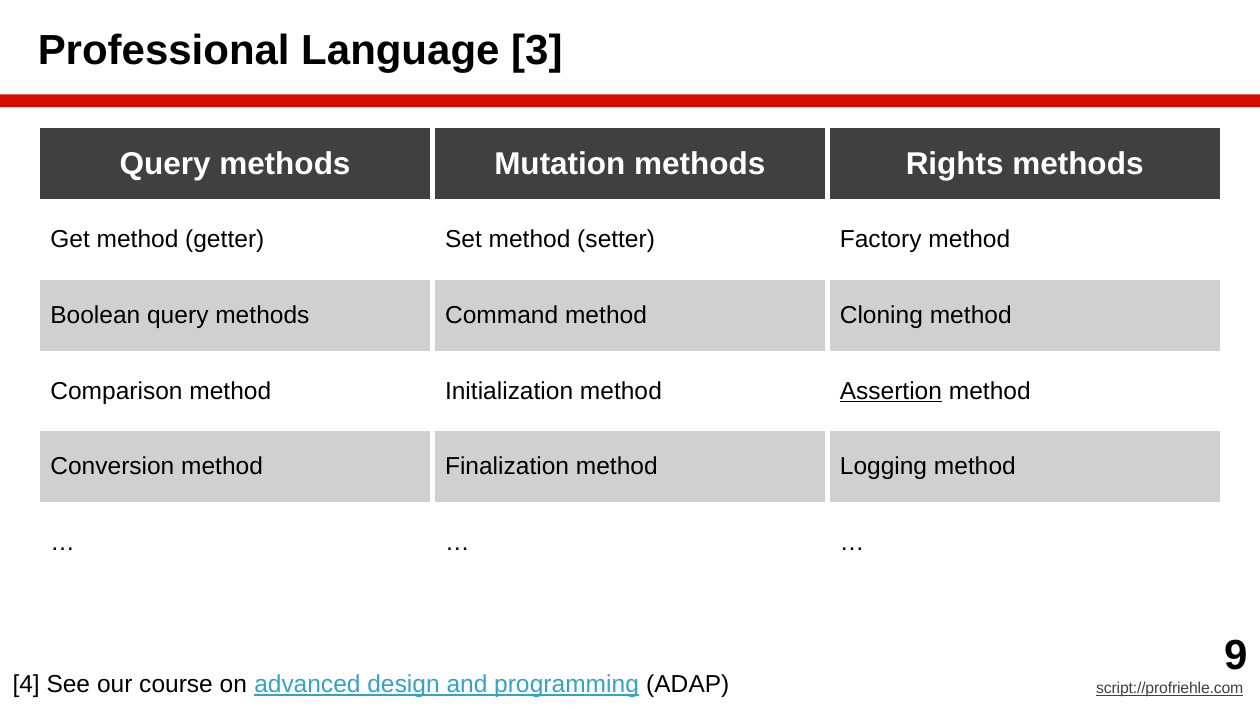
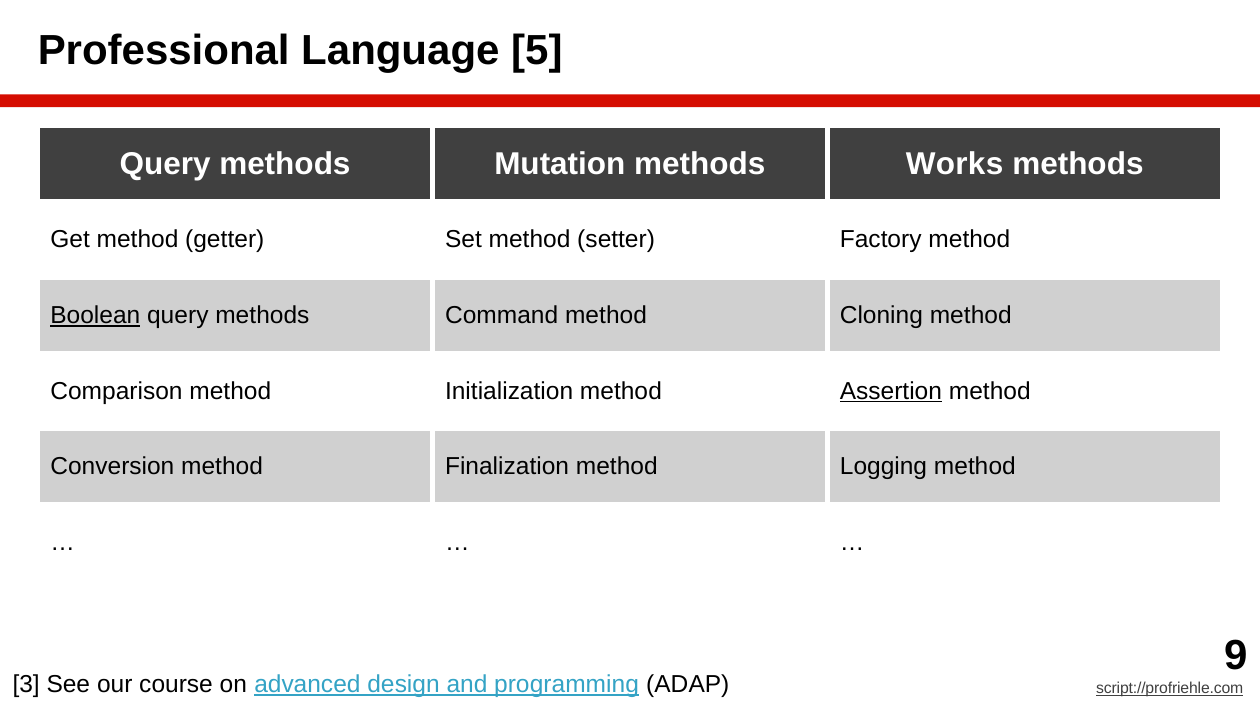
3: 3 -> 5 (537, 50)
Rights: Rights -> Works (955, 164)
Boolean underline: none -> present (95, 315)
4: 4 -> 3 (26, 684)
